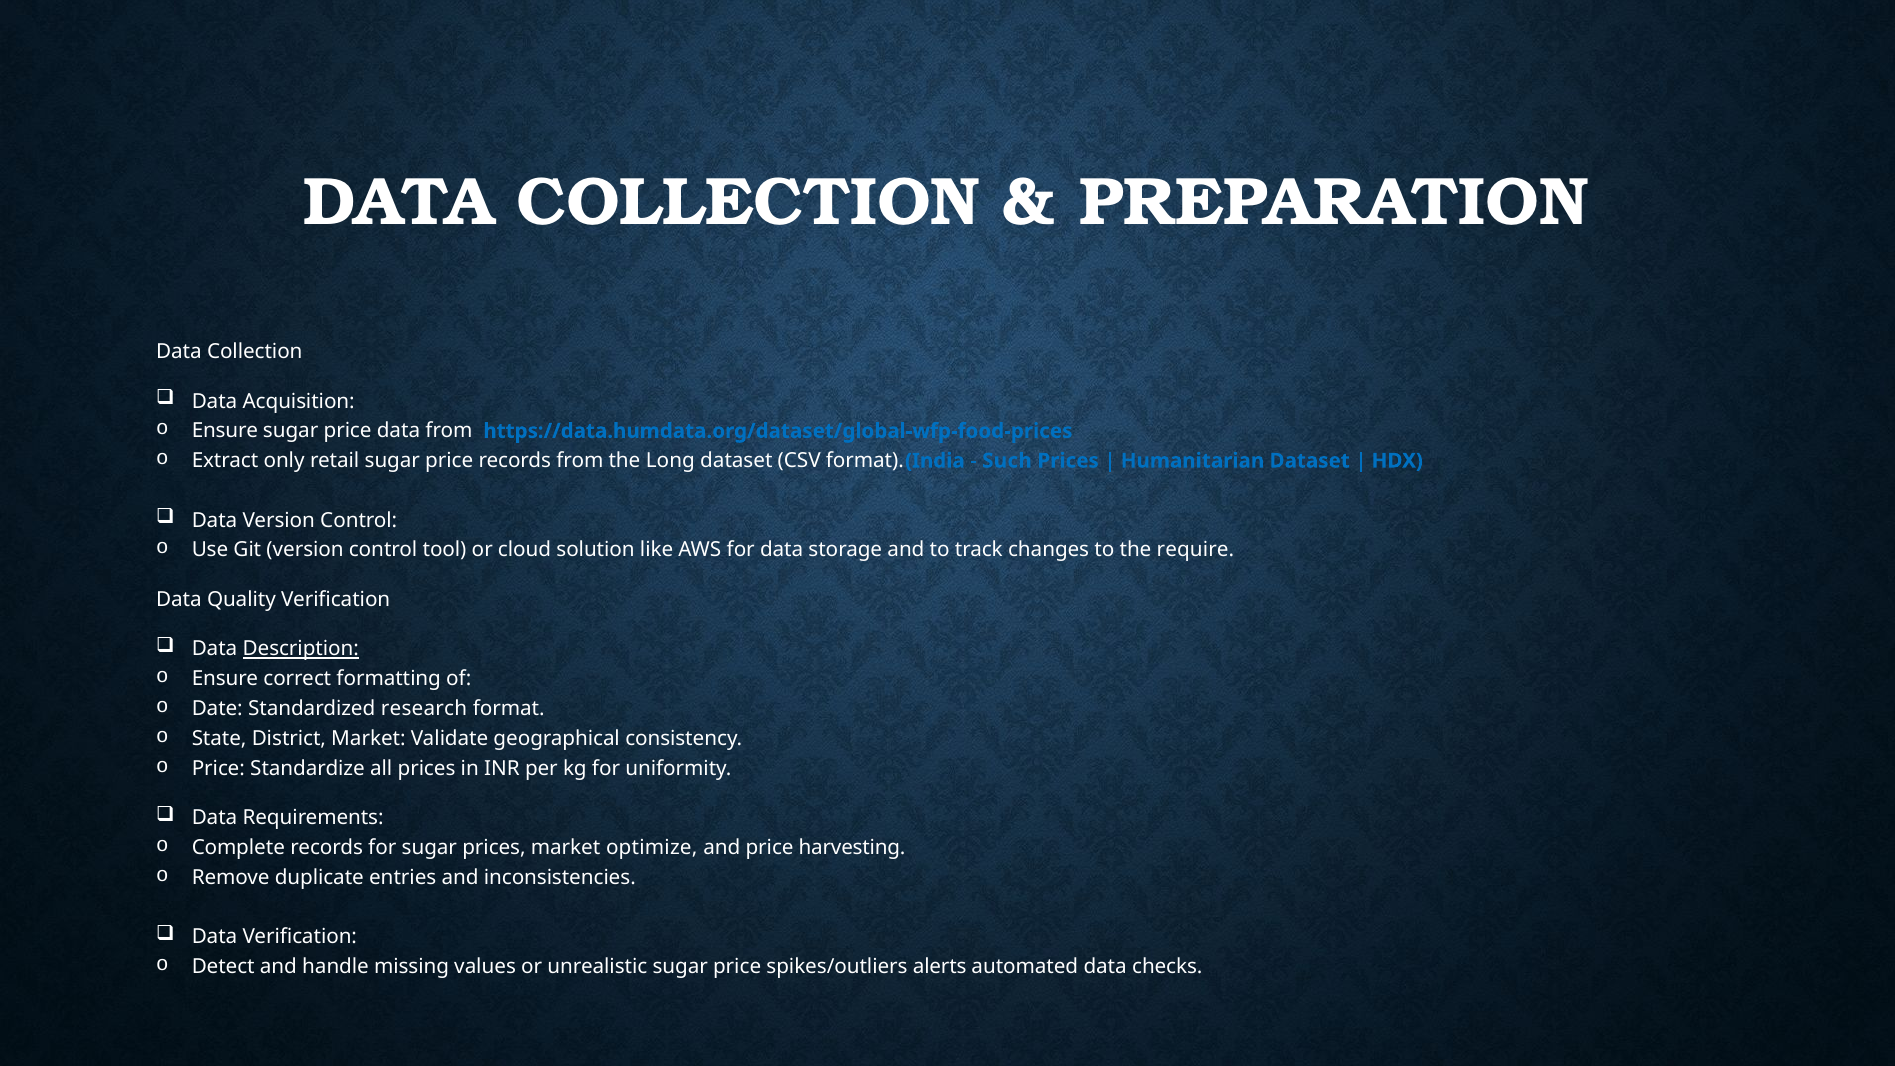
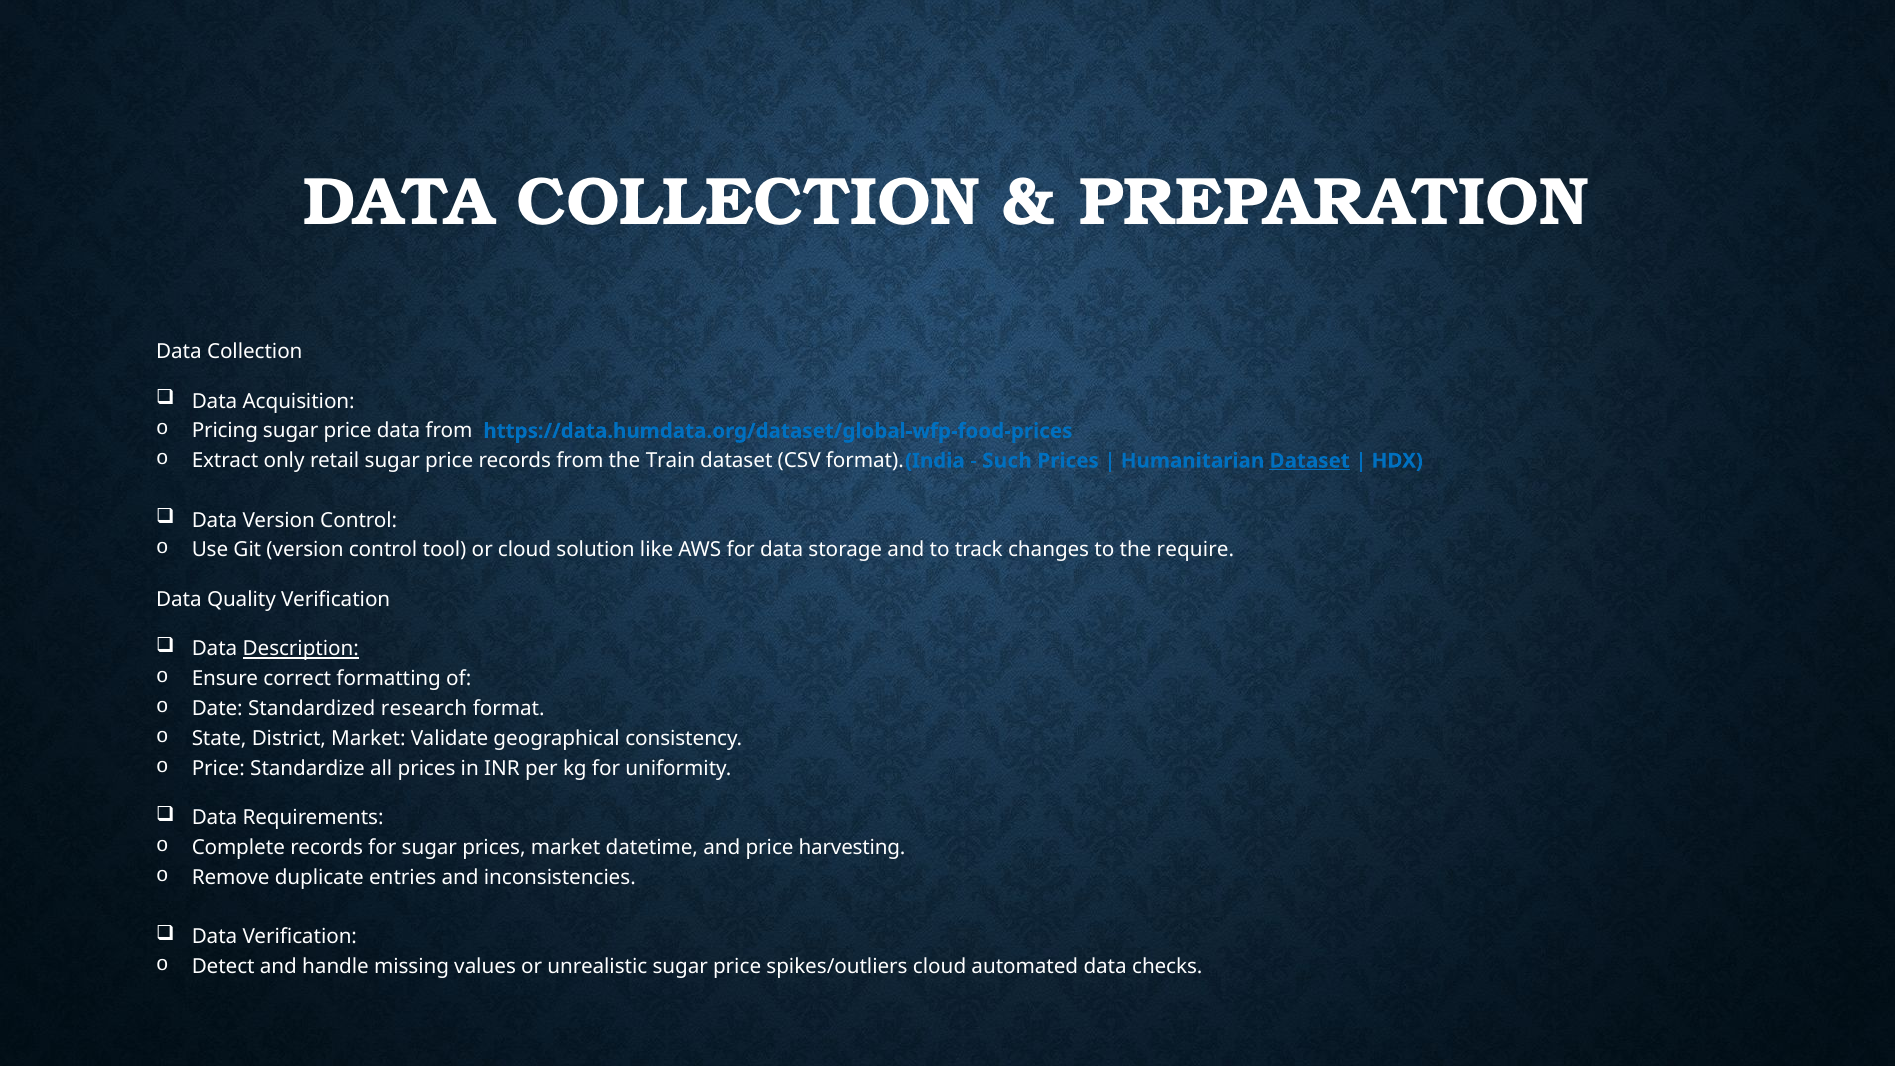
Ensure: Ensure -> Pricing (225, 431)
Long: Long -> Train (670, 461)
Dataset underline: none -> present (1310, 461)
optimize: optimize -> datetime (652, 847)
spikes/outliers alerts: alerts -> cloud (940, 966)
